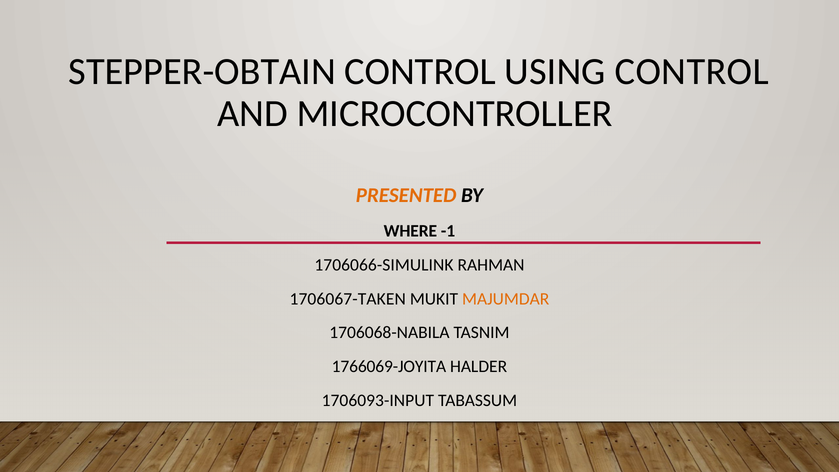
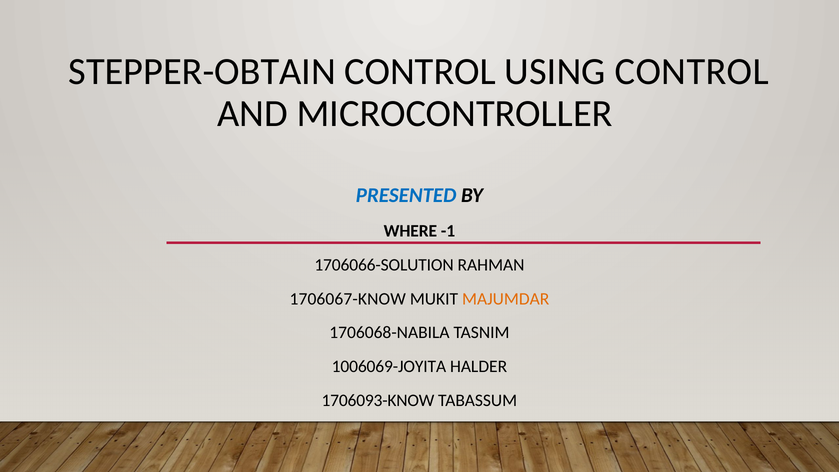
PRESENTED colour: orange -> blue (406, 195)
1706066-SIMULINK: 1706066-SIMULINK -> 1706066-SOLUTION (384, 265)
1706067-TAKEN: 1706067-TAKEN -> 1706067-KNOW (348, 299)
1766069-JOYITA: 1766069-JOYITA -> 1006069-JOYITA (389, 367)
1706093-INPUT: 1706093-INPUT -> 1706093-KNOW (378, 400)
